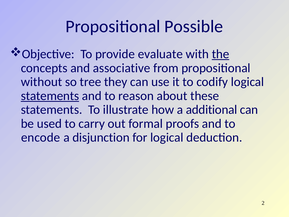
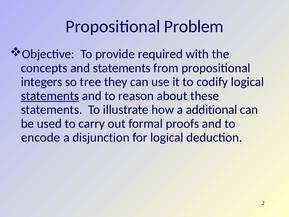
Possible: Possible -> Problem (194, 27)
evaluate: evaluate -> required (160, 54)
the underline: present -> none (221, 54)
and associative: associative -> statements (122, 68)
without: without -> integers (42, 82)
